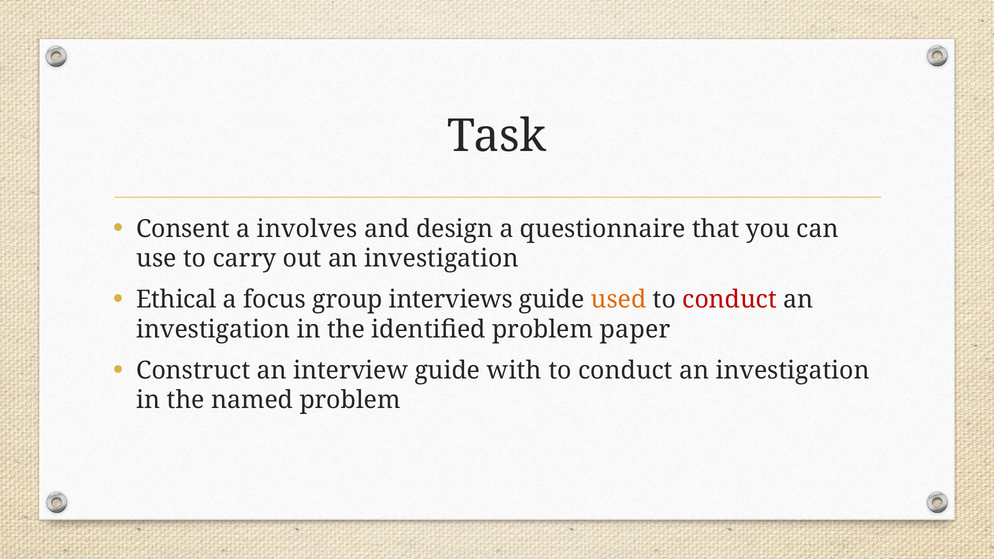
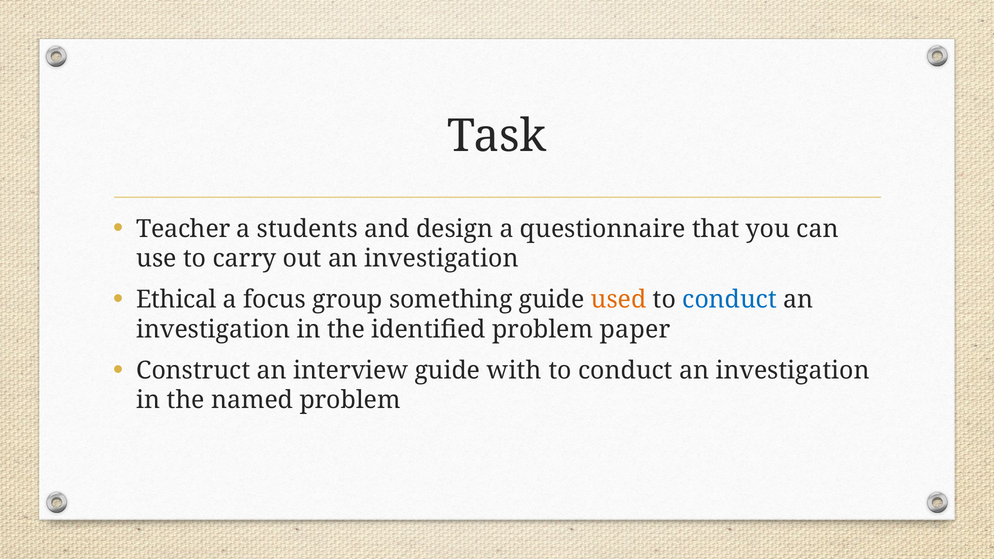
Consent: Consent -> Teacher (183, 229)
involves: involves -> students (307, 229)
interviews: interviews -> something (451, 300)
conduct colour: red -> blue (730, 300)
